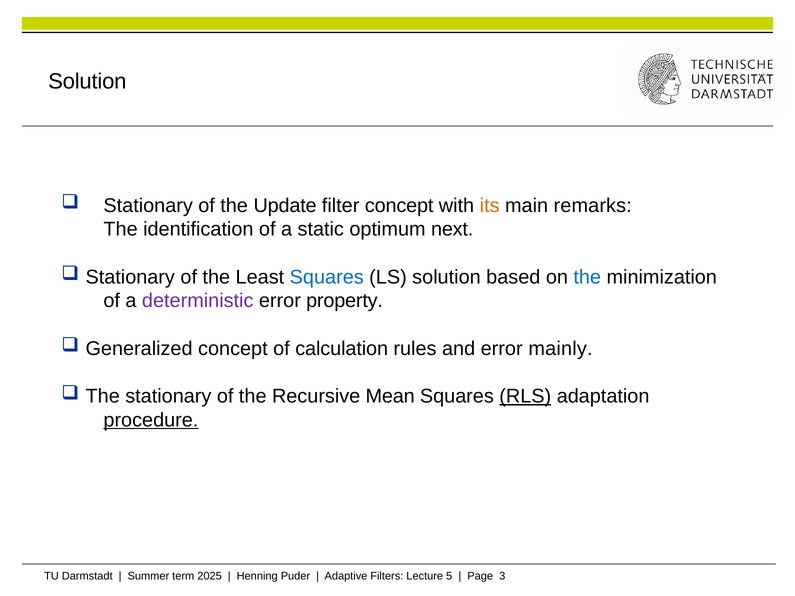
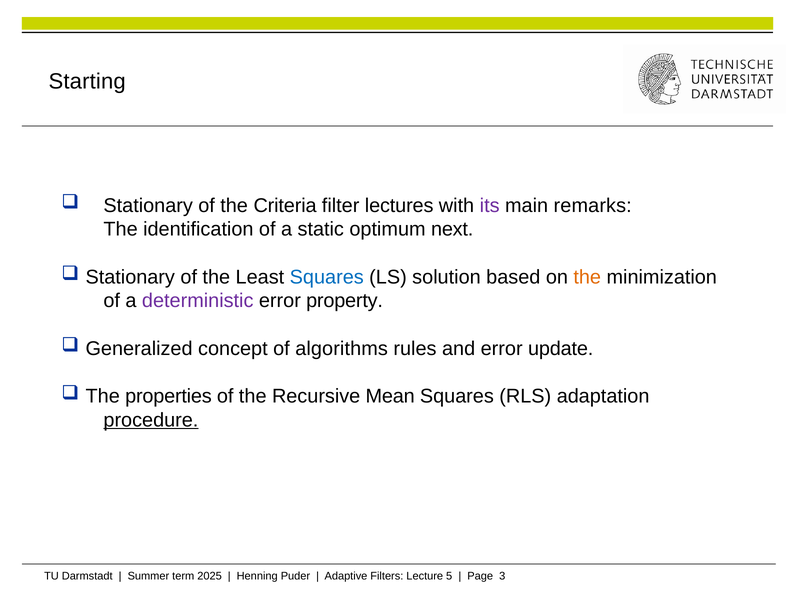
Solution: Solution -> Starting (87, 82)
Update: Update -> Criteria (285, 206)
filter concept: concept -> lectures (399, 206)
its colour: orange -> purple (490, 206)
the colour: blue -> orange (587, 277)
calculation: calculation -> algorithms (342, 349)
mainly: mainly -> update (561, 349)
The stationary: stationary -> properties (168, 396)
RLS underline: present -> none (525, 396)
